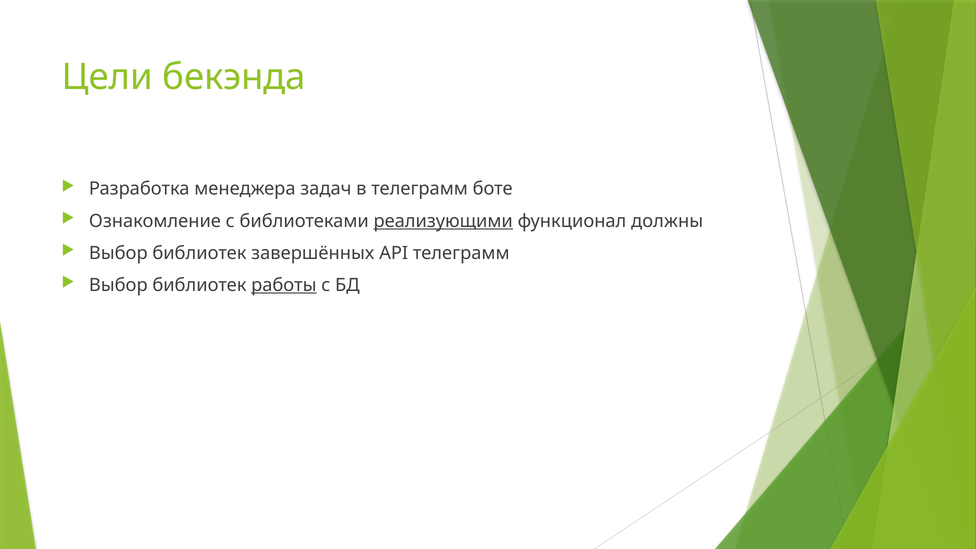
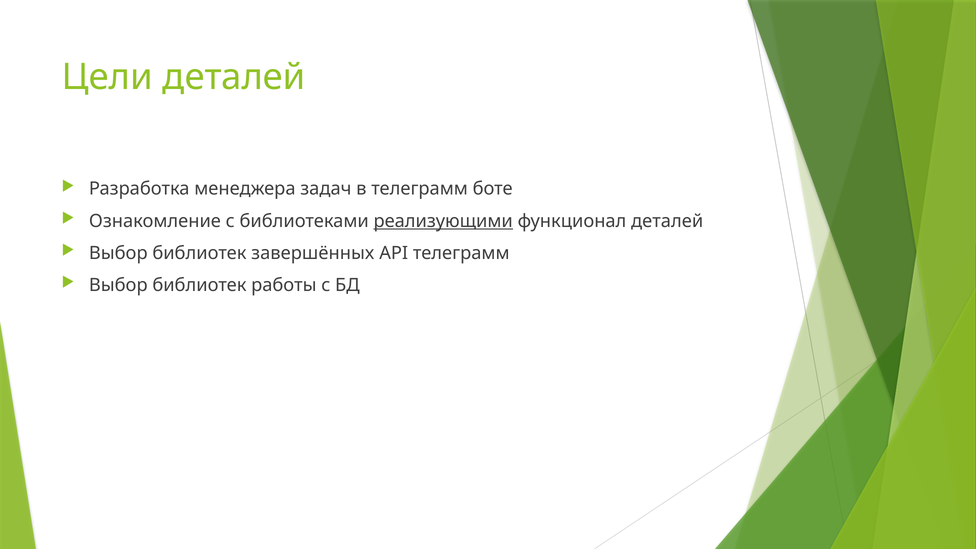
Цели бекэнда: бекэнда -> деталей (234, 77)
функционал должны: должны -> деталей (667, 221)
работы underline: present -> none (284, 285)
